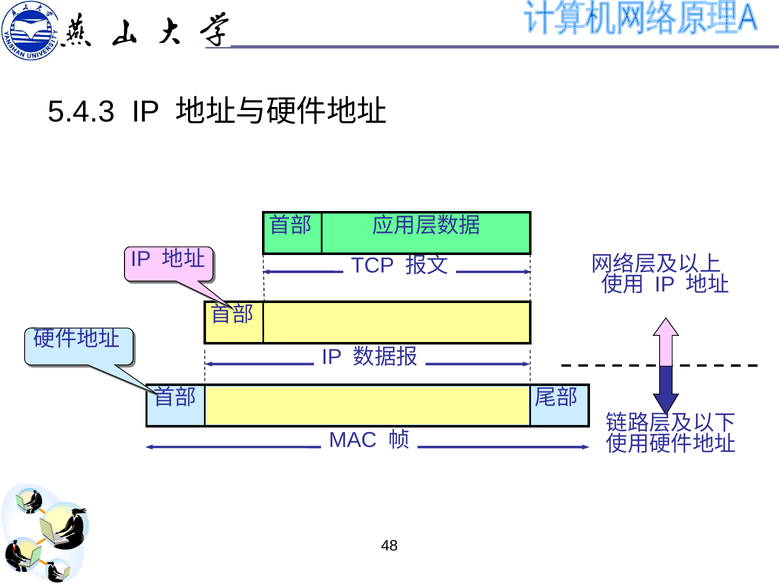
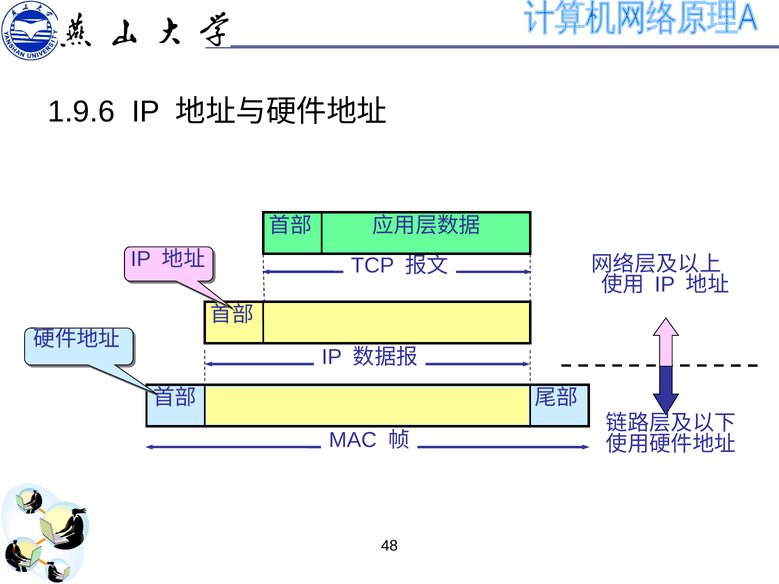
5.4.3: 5.4.3 -> 1.9.6 (81, 112)
